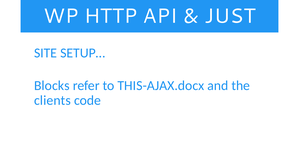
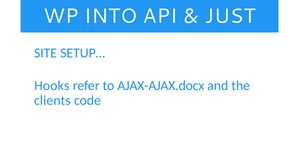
HTTP: HTTP -> INTO (111, 16)
Blocks: Blocks -> Hooks (52, 86)
THIS-AJAX.docx: THIS-AJAX.docx -> AJAX-AJAX.docx (161, 86)
